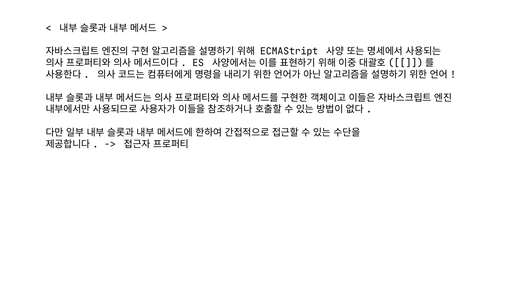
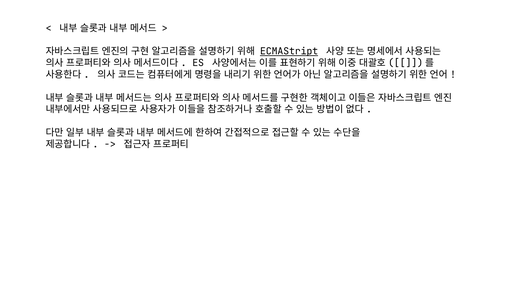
ECMAStript underline: none -> present (289, 51)
